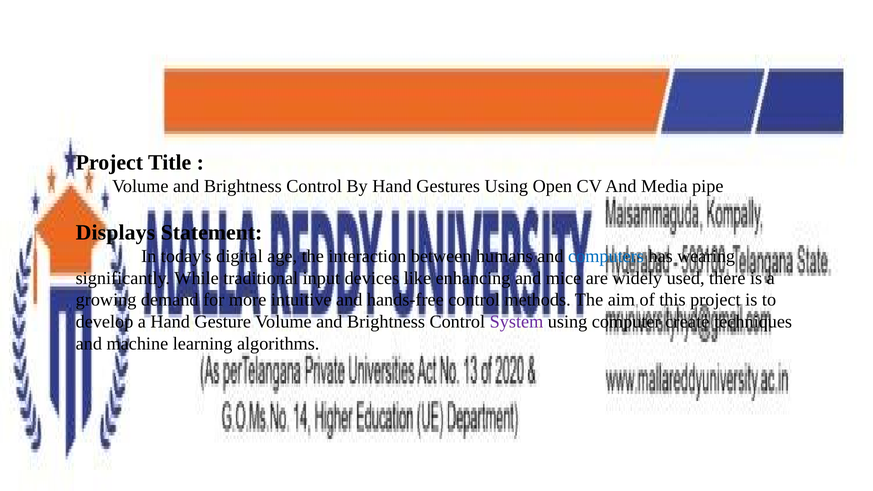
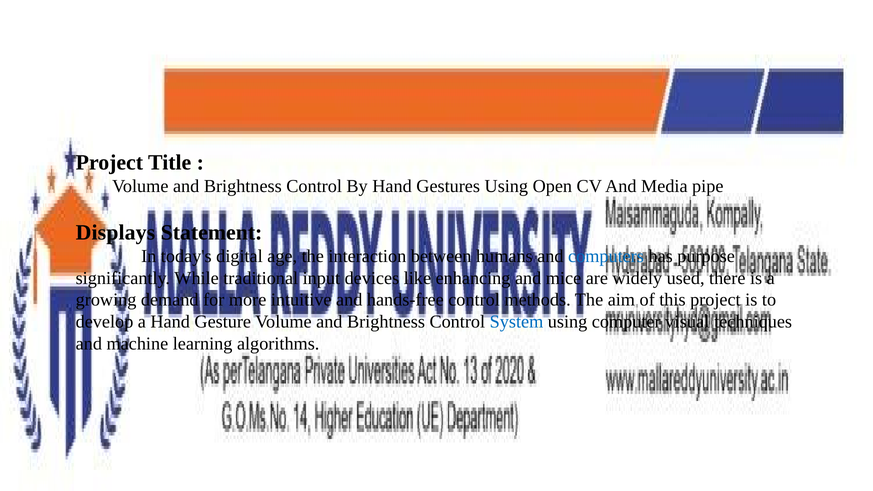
wearing: wearing -> purpose (706, 256)
System colour: purple -> blue (516, 322)
create: create -> visual (687, 322)
